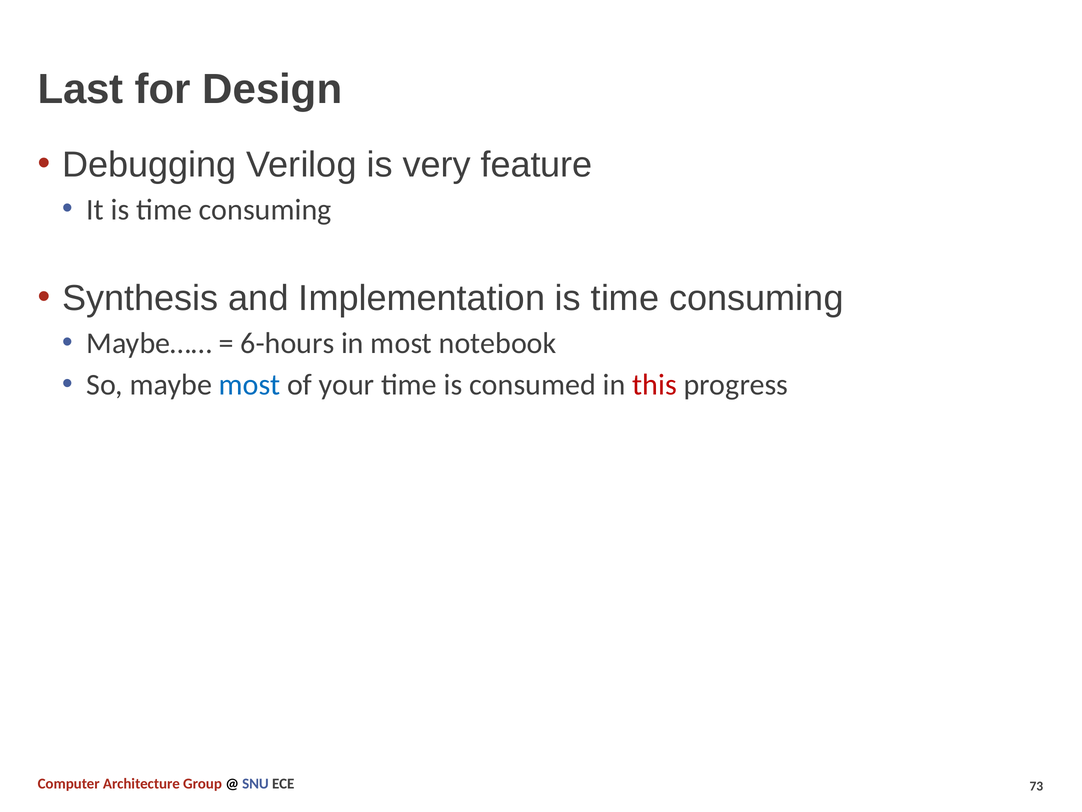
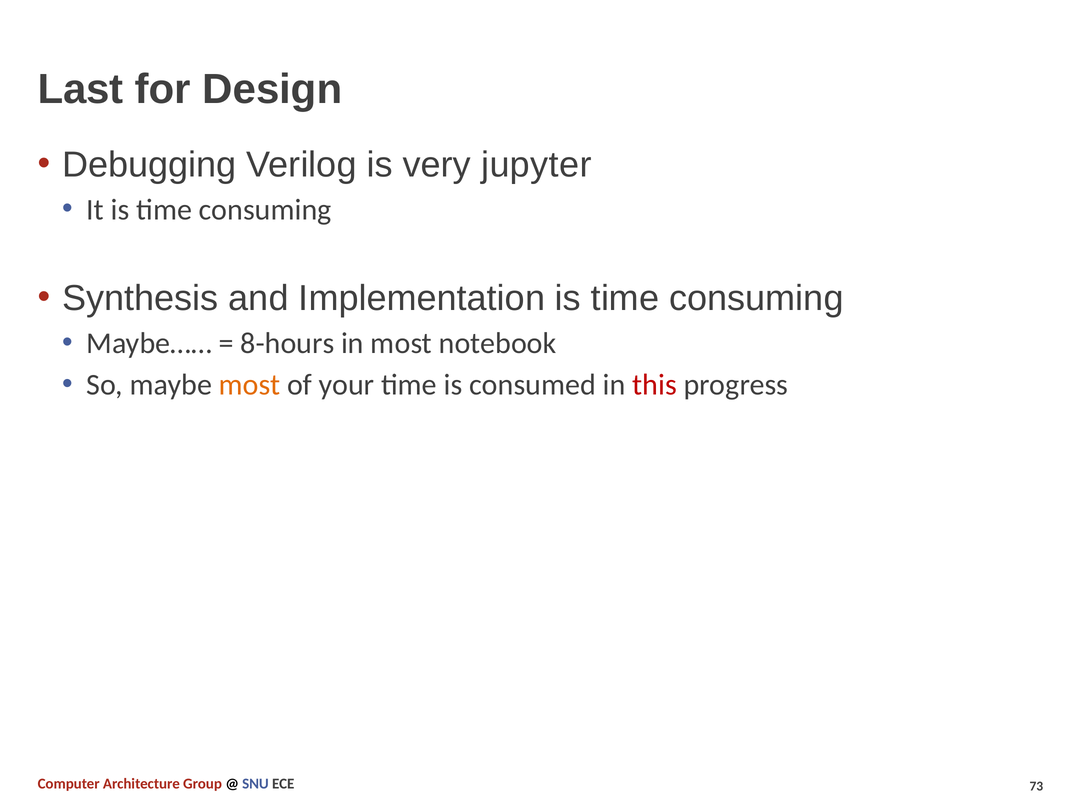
feature: feature -> jupyter (536, 165)
6-hours: 6-hours -> 8-hours (287, 343)
most colour: blue -> orange (250, 385)
